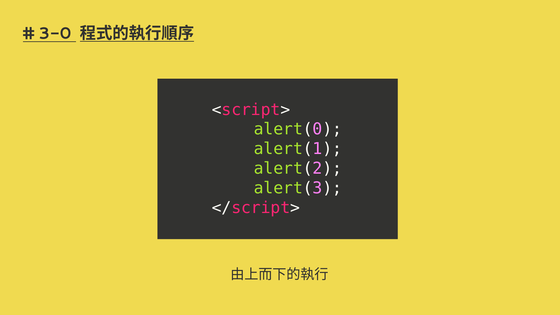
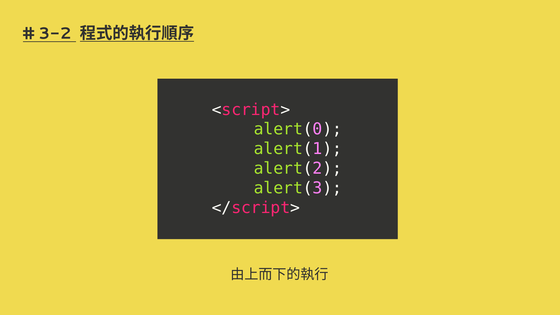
3-0: 3-0 -> 3-2 (55, 33)
